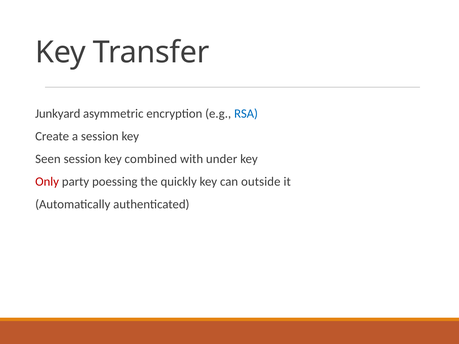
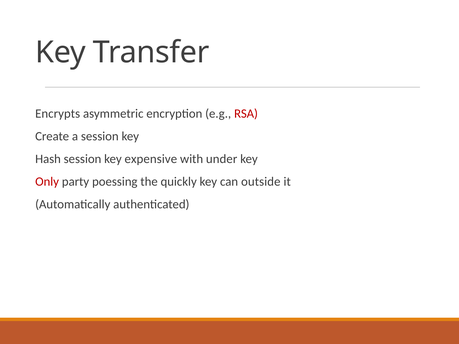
Junkyard: Junkyard -> Encrypts (58, 114)
RSA colour: blue -> red (246, 114)
Seen: Seen -> Hash (48, 159)
combined: combined -> expensive (151, 159)
